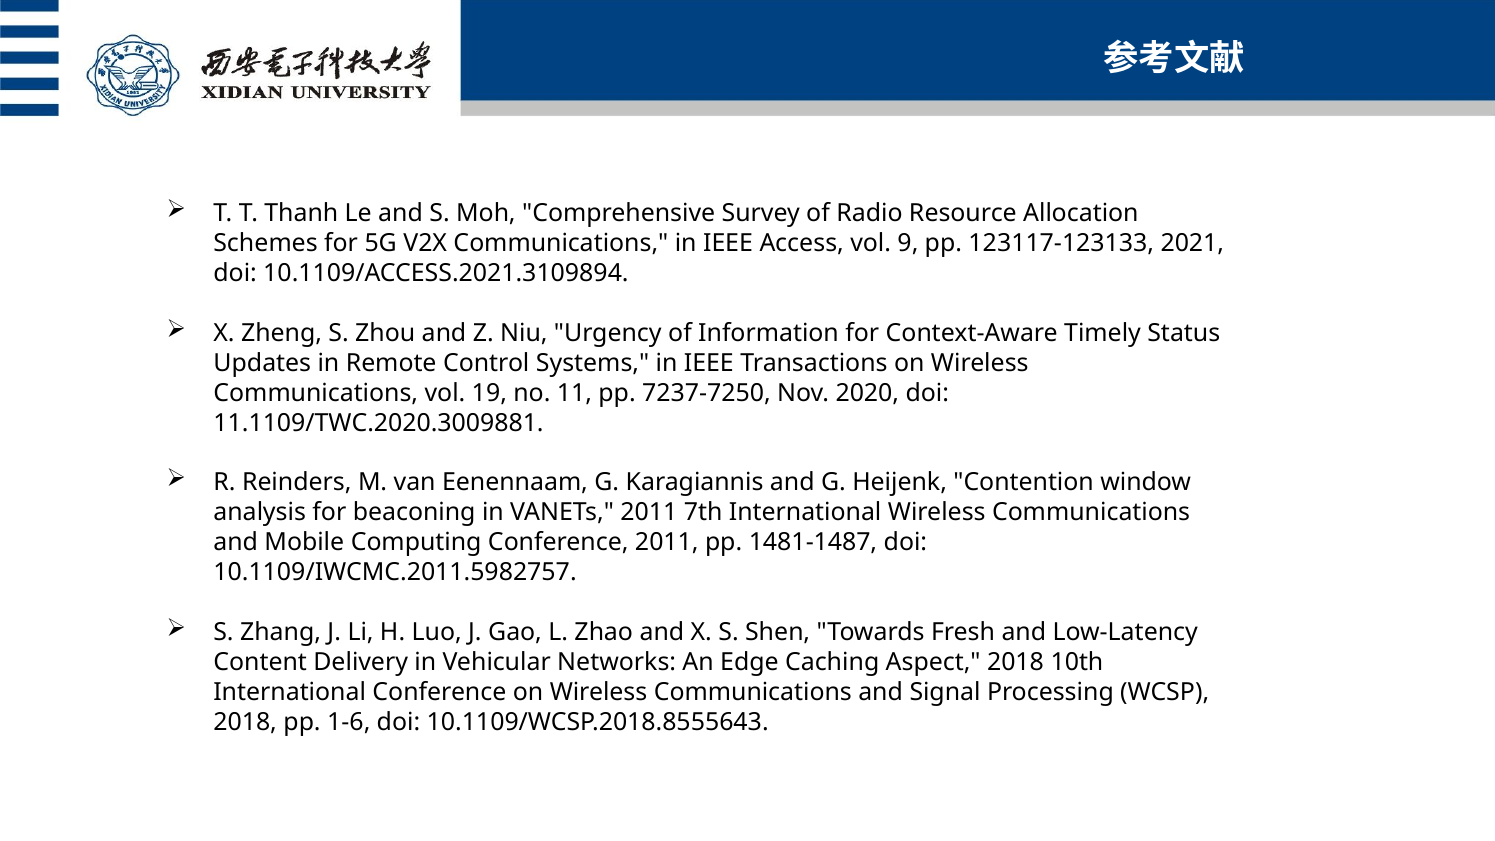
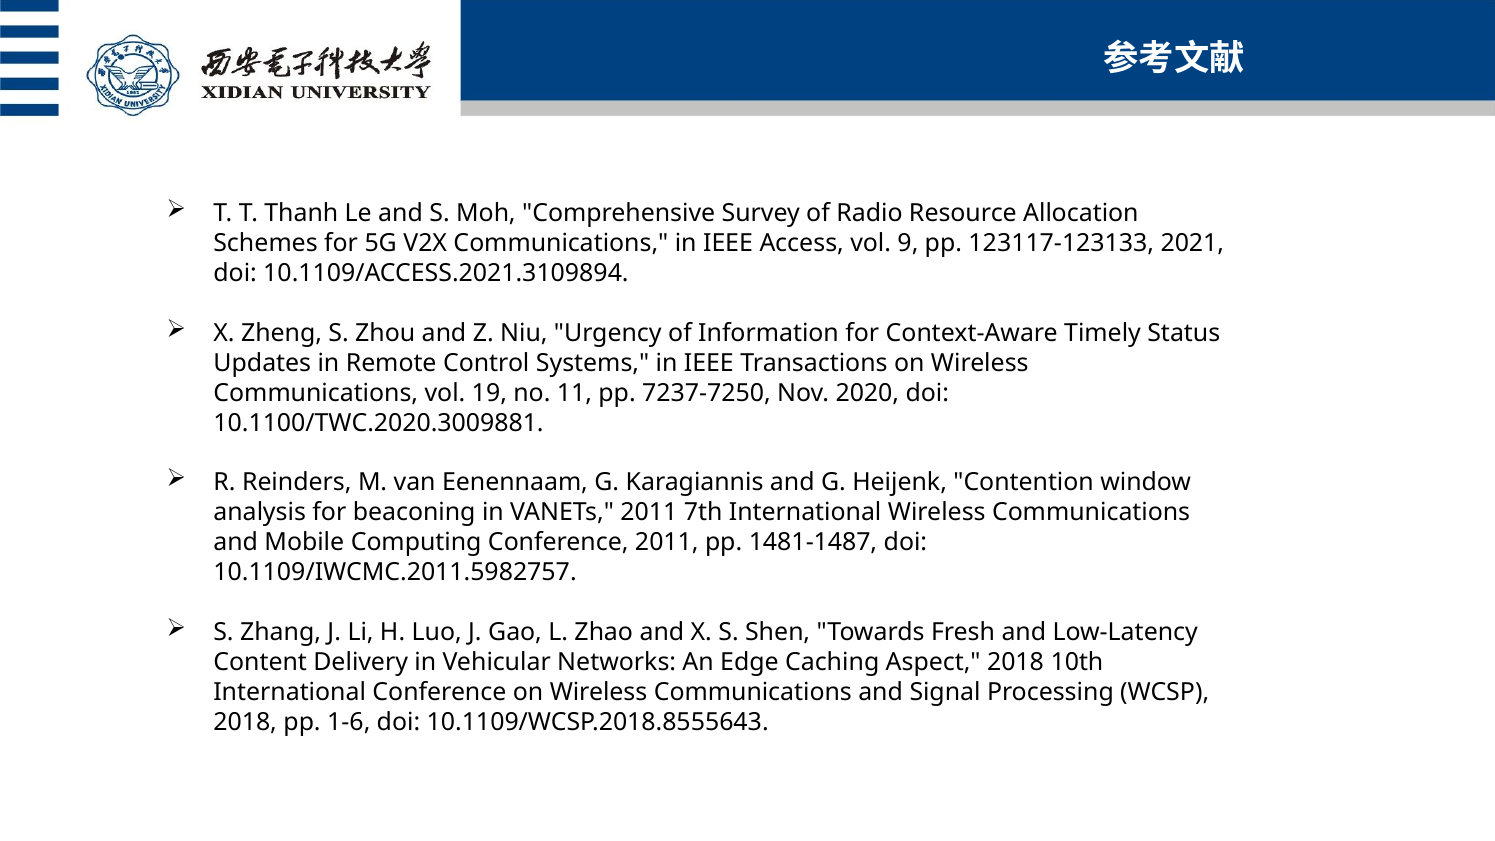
11.1109/TWC.2020.3009881: 11.1109/TWC.2020.3009881 -> 10.1100/TWC.2020.3009881 (379, 423)
